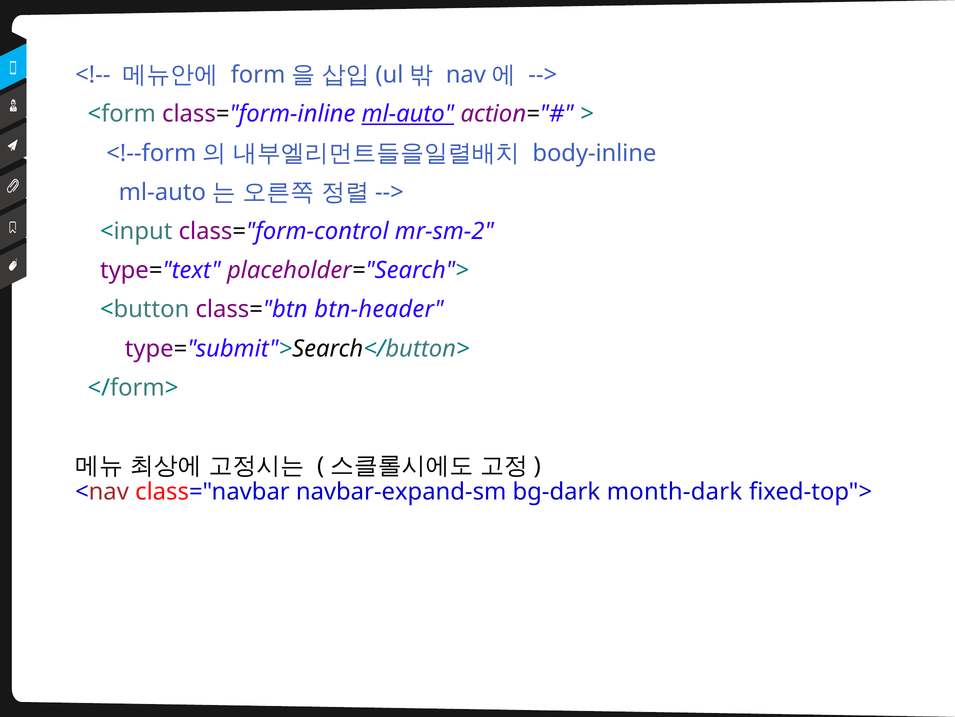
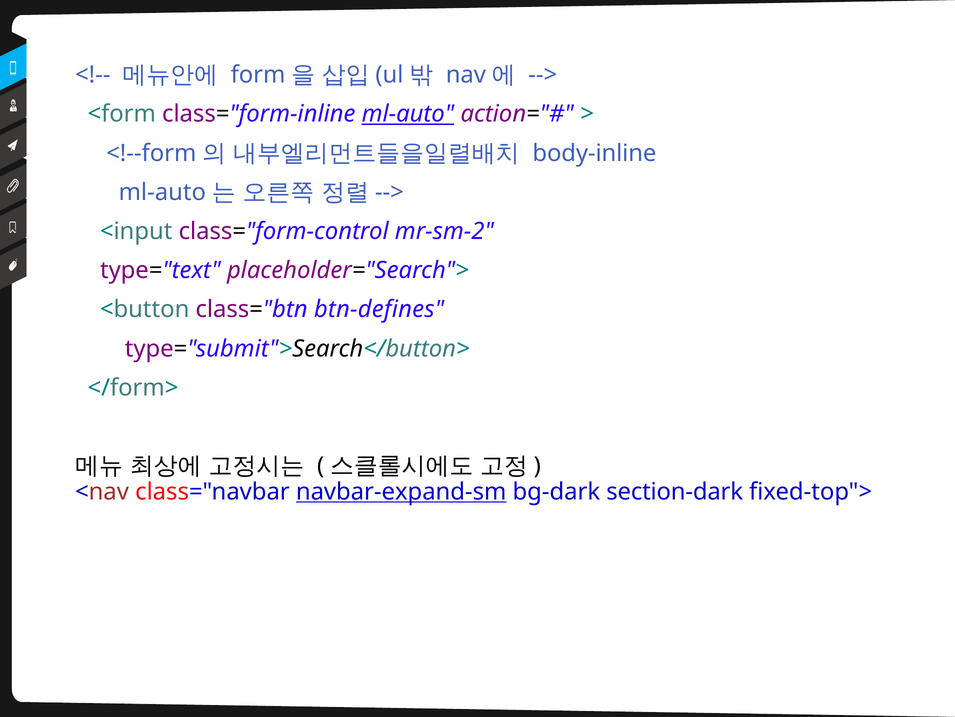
btn-header: btn-header -> btn-defines (379, 309)
navbar-expand-sm underline: none -> present (401, 491)
month-dark: month-dark -> section-dark (675, 491)
